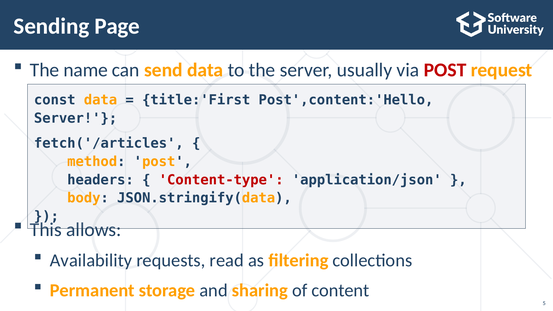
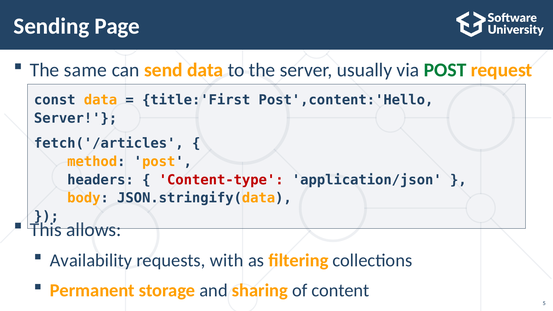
name: name -> same (85, 70)
POST colour: red -> green (445, 70)
read: read -> with (227, 260)
